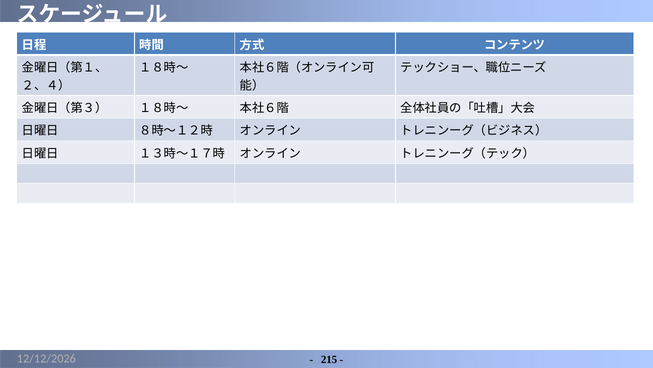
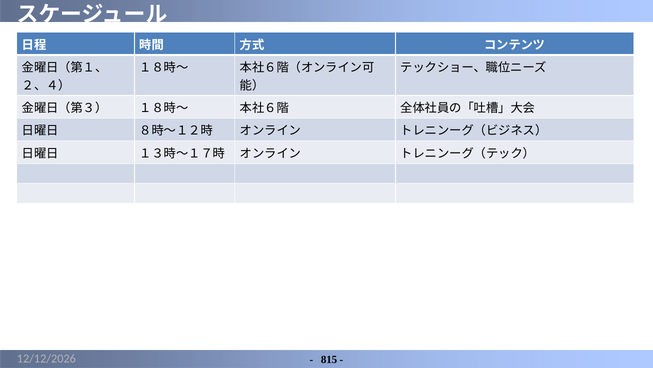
215: 215 -> 815 (329, 359)
